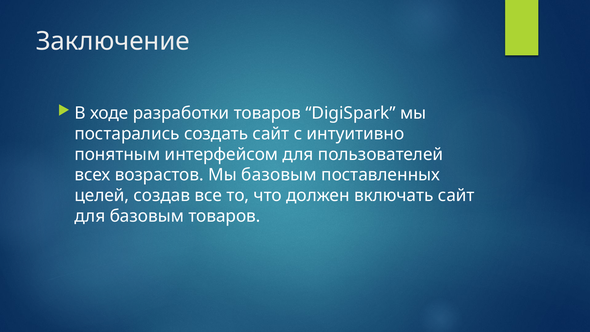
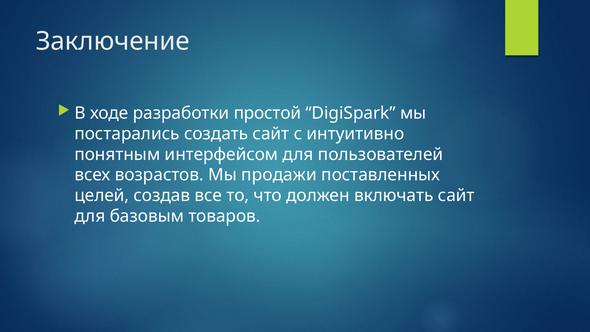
разработки товаров: товаров -> простой (267, 113)
Мы базовым: базовым -> продажи (279, 175)
